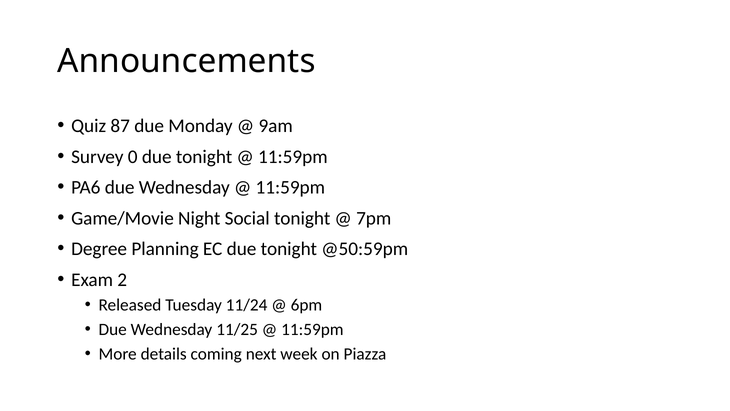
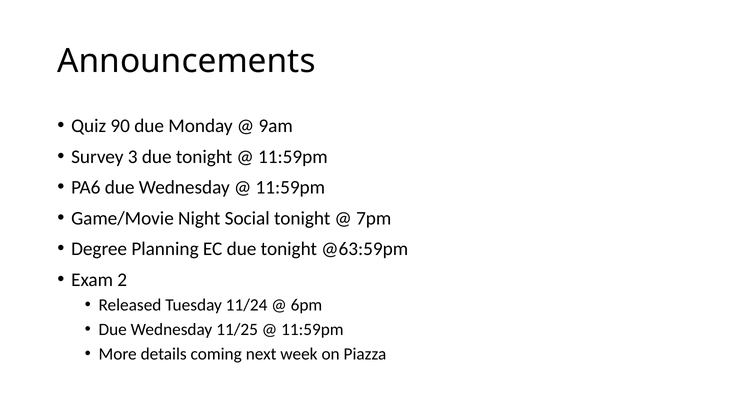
87: 87 -> 90 (120, 126)
0: 0 -> 3 (133, 157)
@50:59pm: @50:59pm -> @63:59pm (365, 249)
